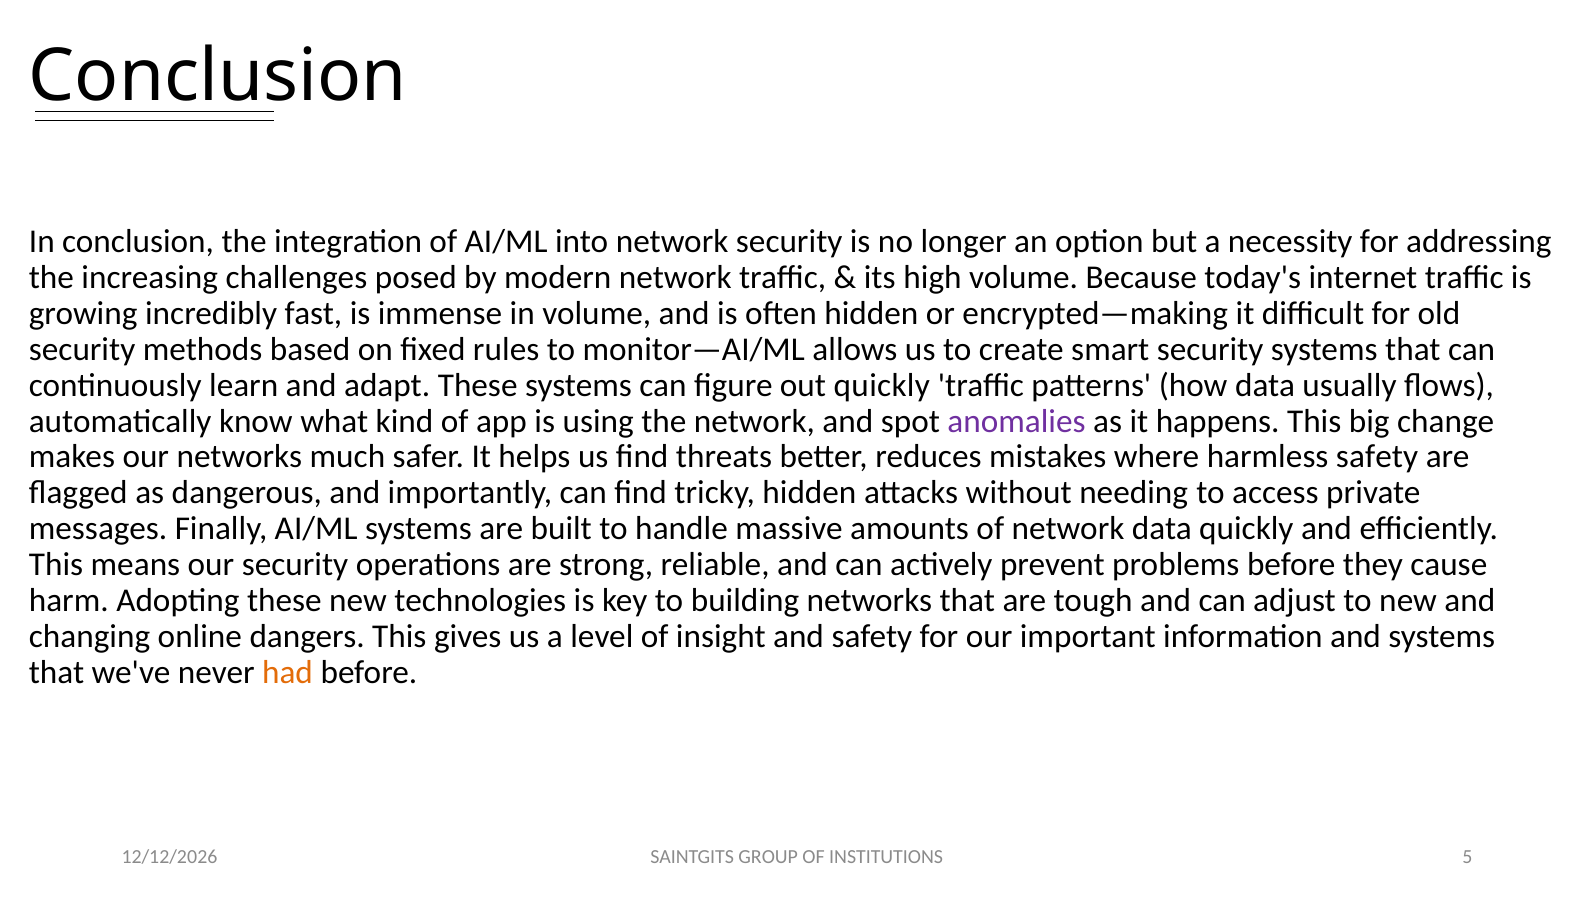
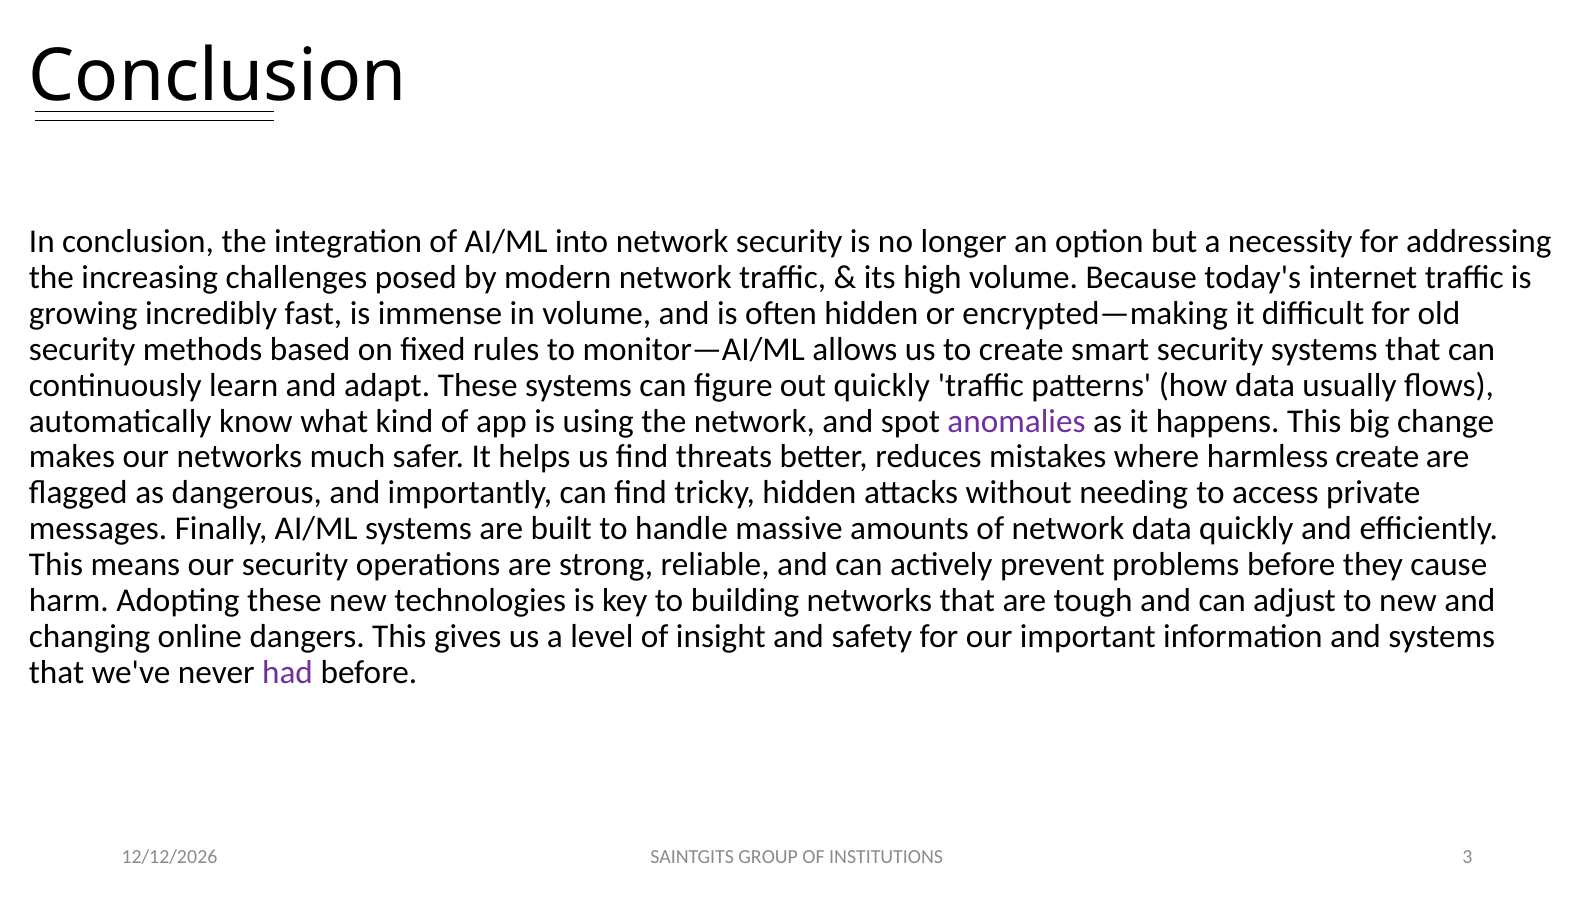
harmless safety: safety -> create (1377, 457)
had colour: orange -> purple (288, 672)
5: 5 -> 3 (1467, 856)
